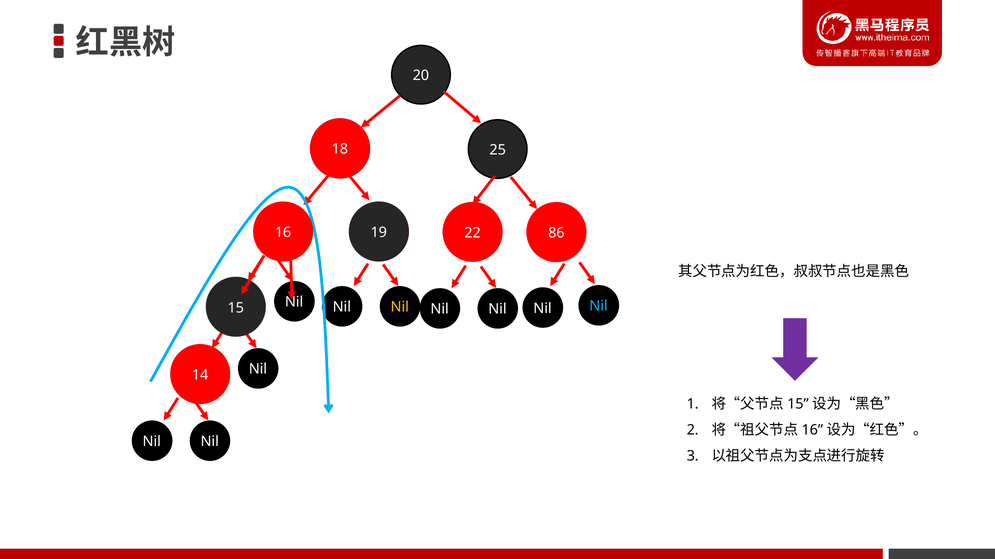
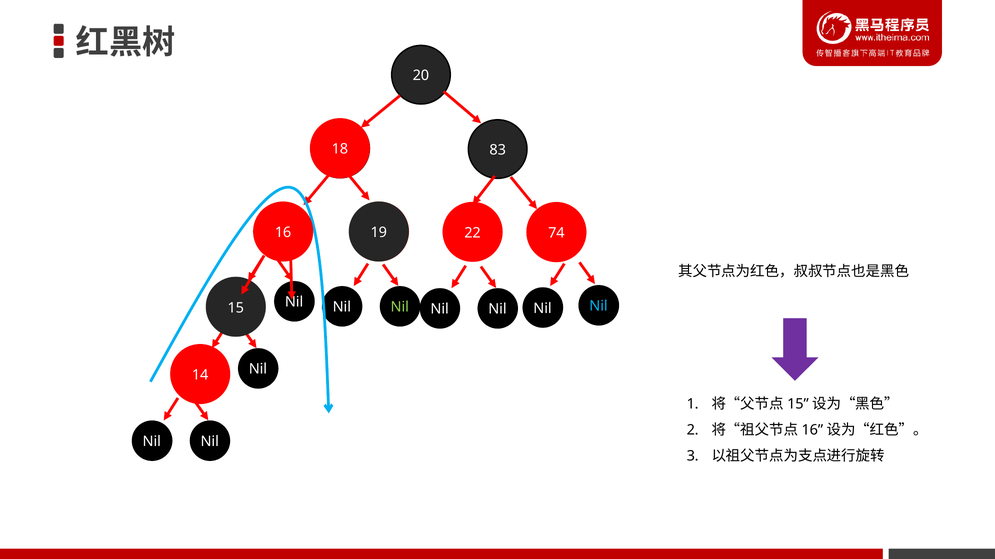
25: 25 -> 83 (498, 150)
86: 86 -> 74 (556, 233)
Nil colour: yellow -> light green (400, 307)
